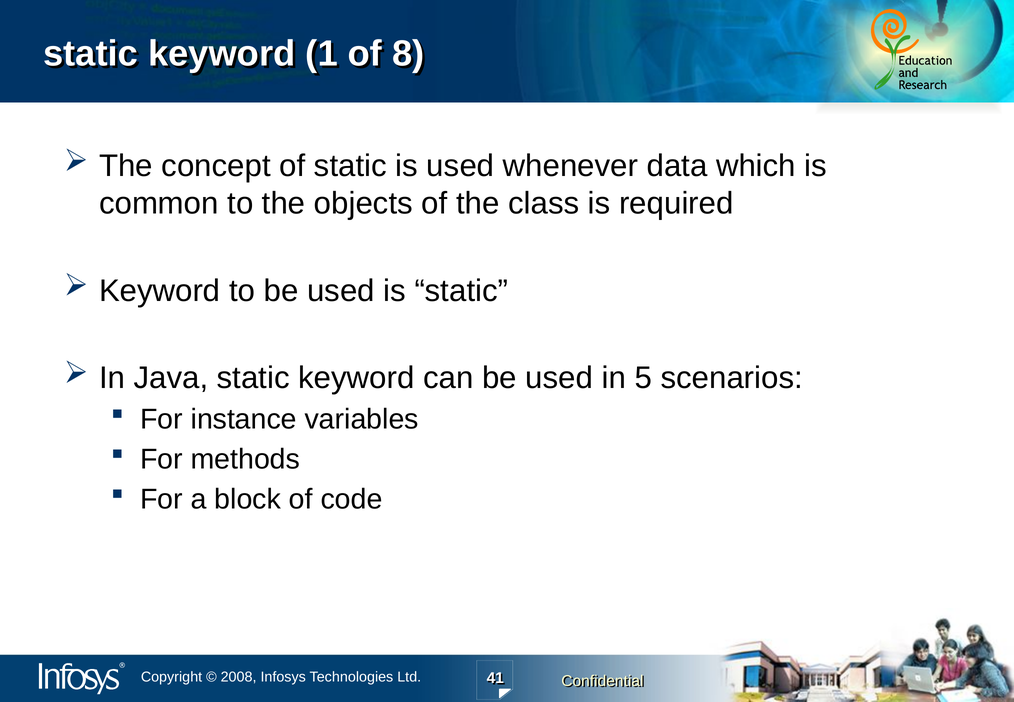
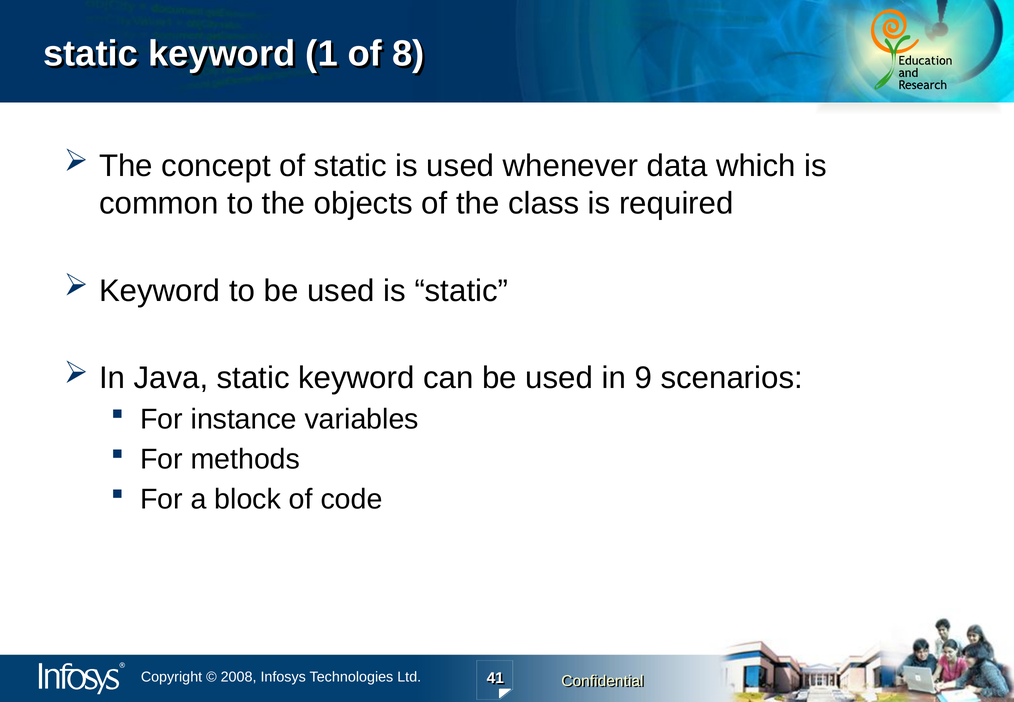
5: 5 -> 9 (643, 378)
